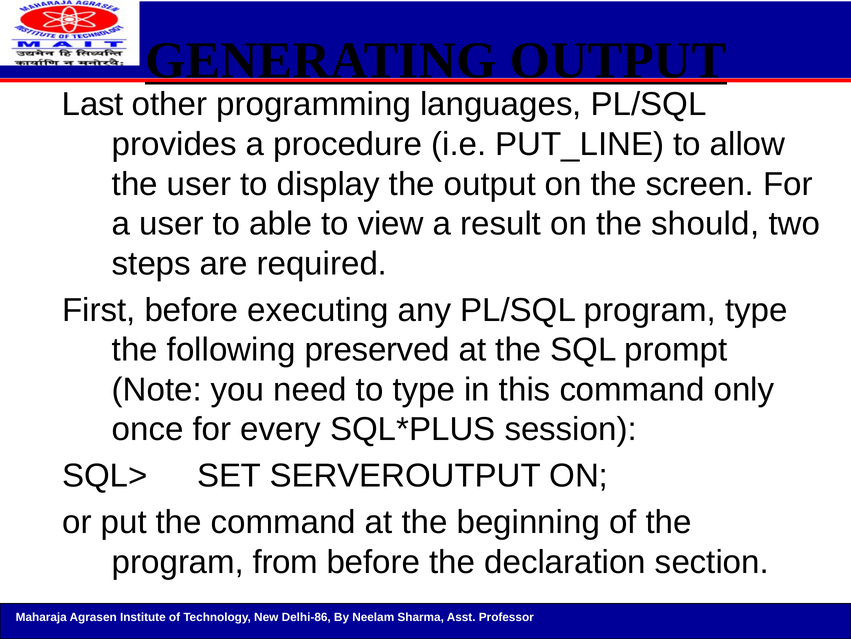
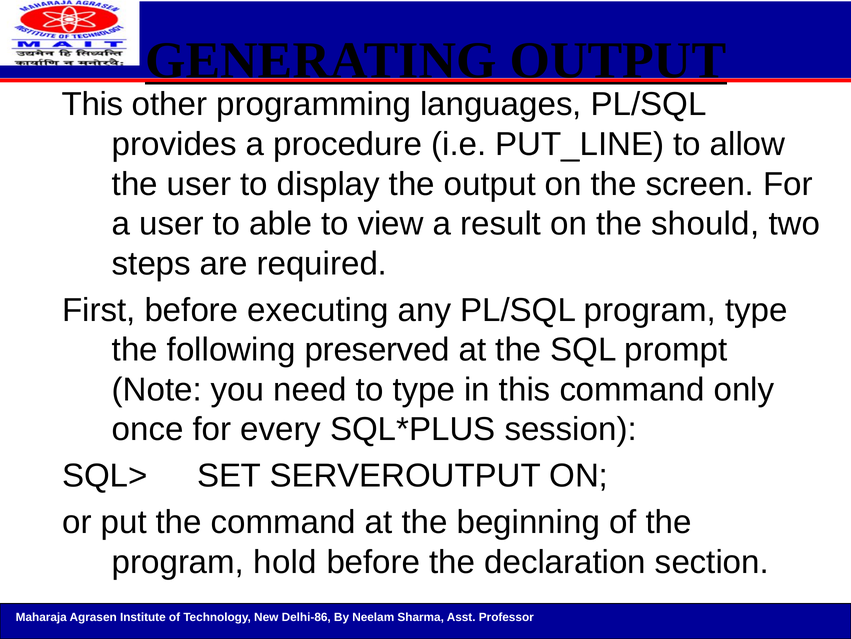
Last: Last -> This (93, 104)
from: from -> hold (285, 561)
